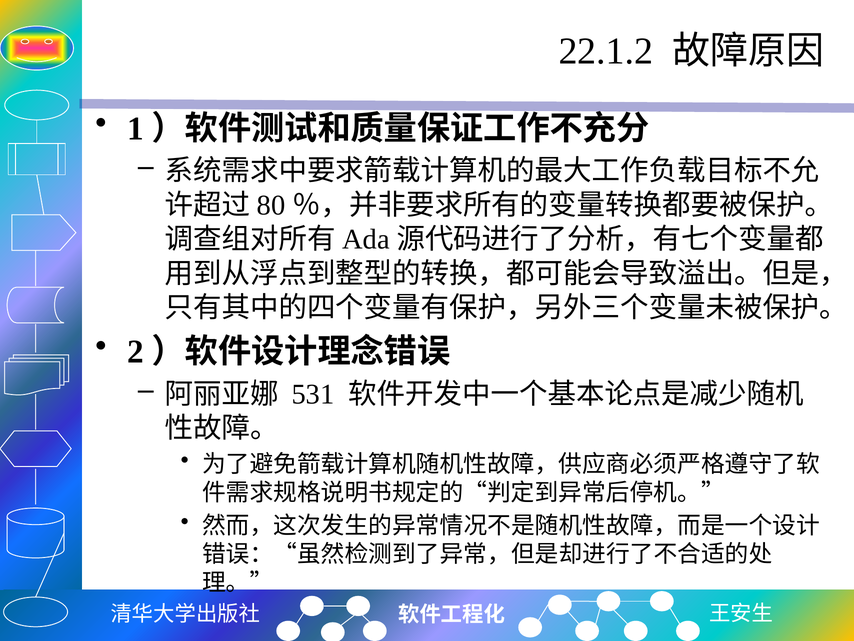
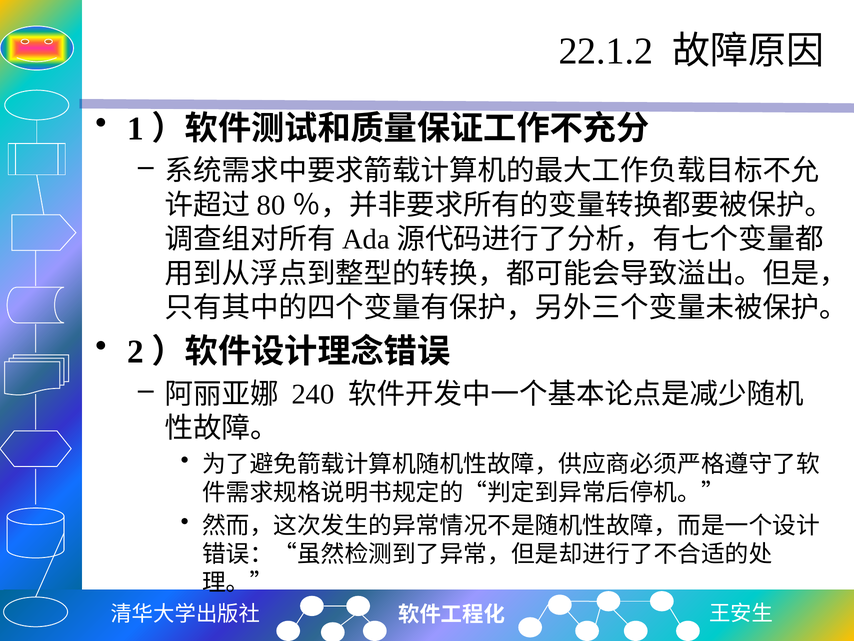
531: 531 -> 240 (313, 394)
